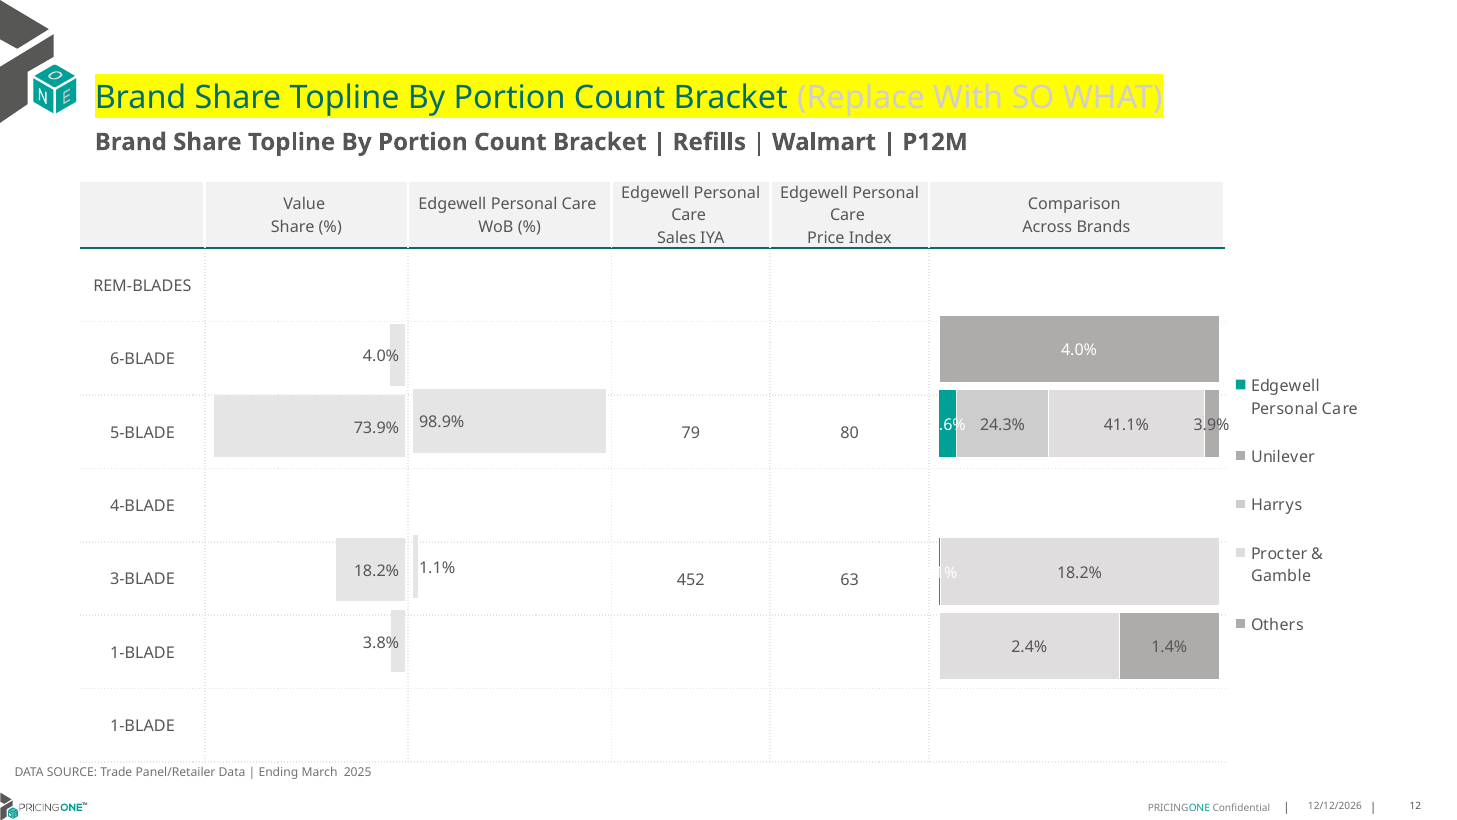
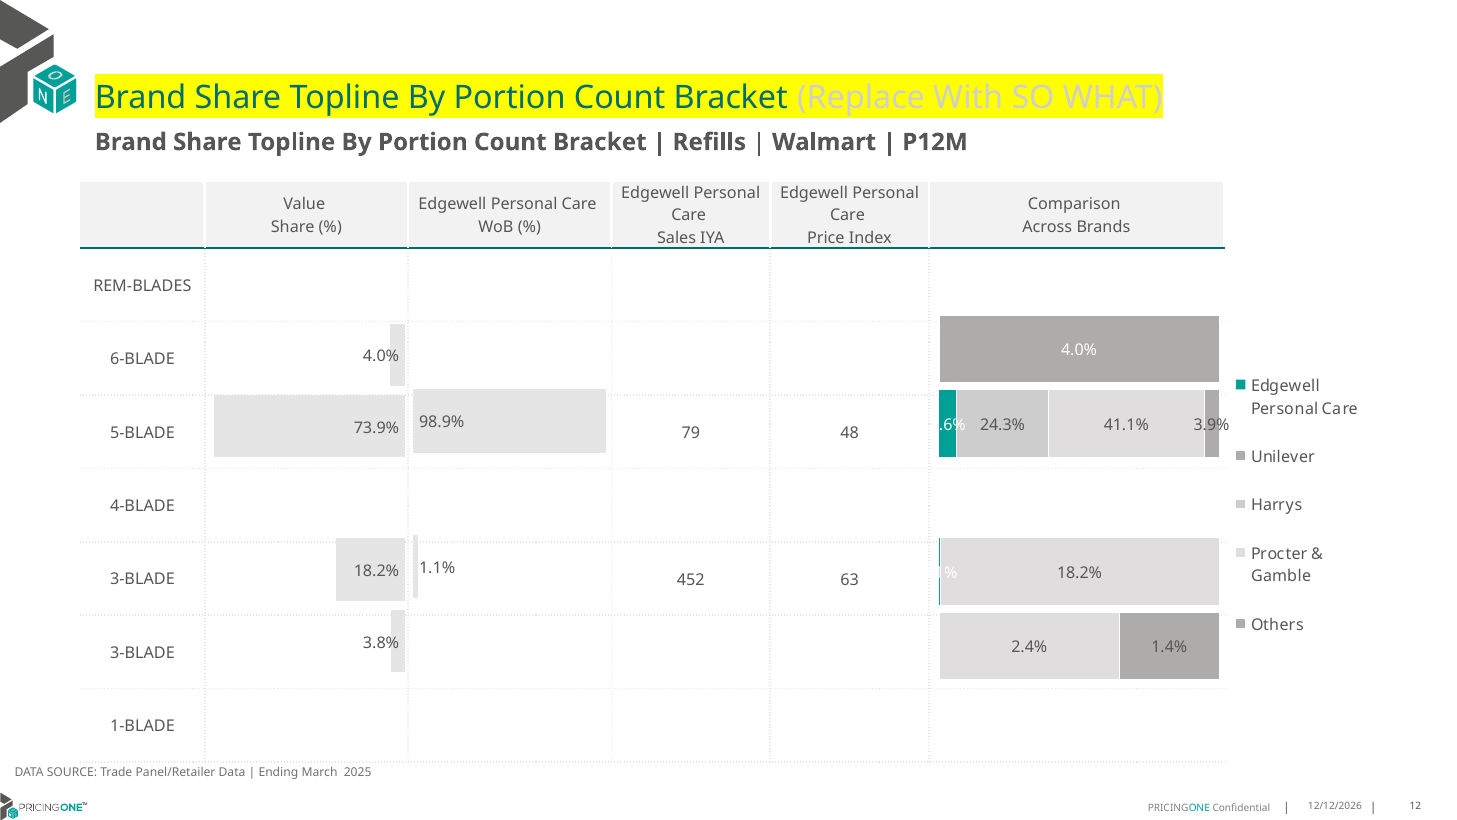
80: 80 -> 48 (850, 433)
1-BLADE: 1-BLADE -> 3-BLADE (142, 653)
